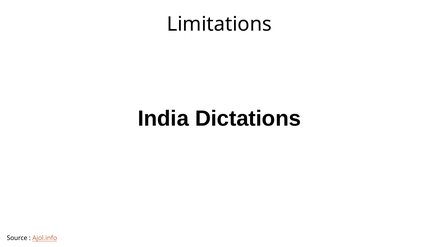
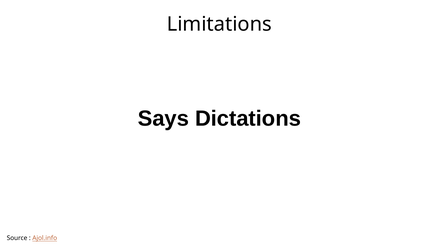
India: India -> Says (163, 118)
